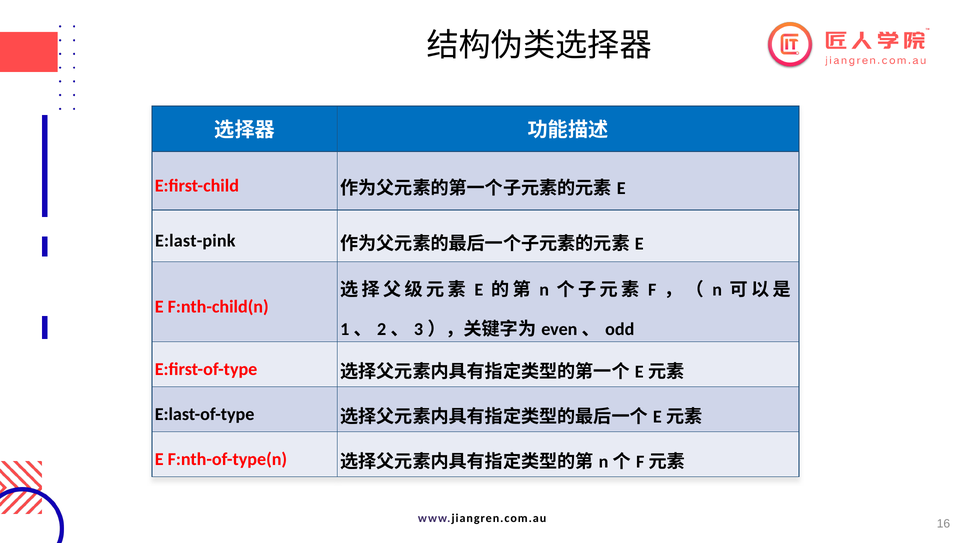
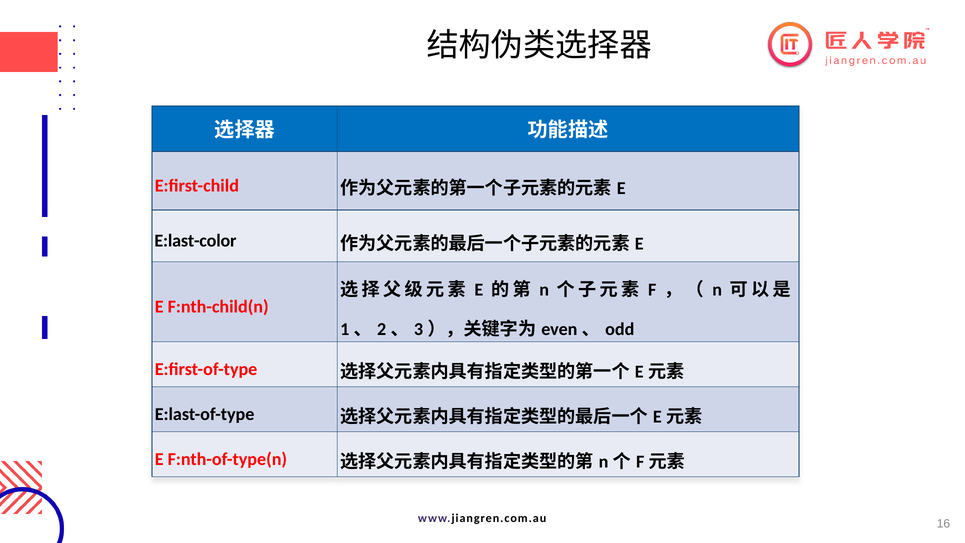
E:last-pink: E:last-pink -> E:last-color (195, 241)
